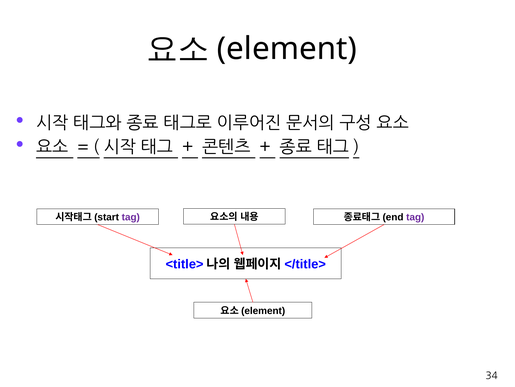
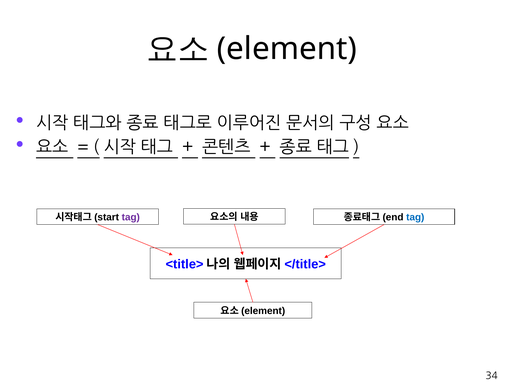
tag colour: purple -> blue (415, 217)
